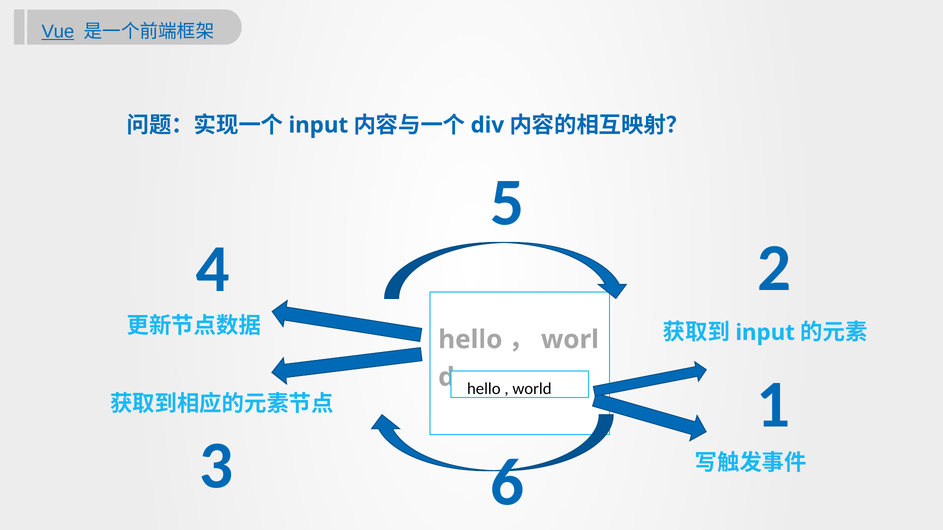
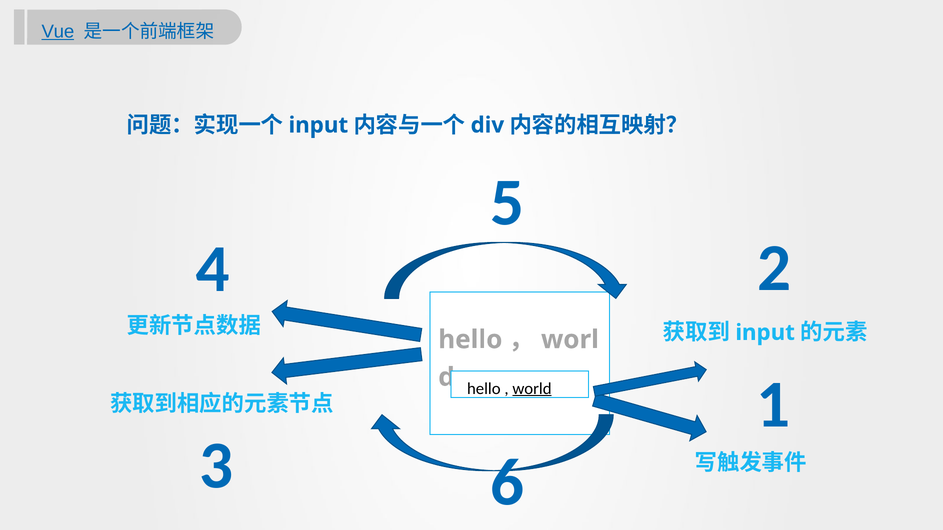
world underline: none -> present (532, 389)
